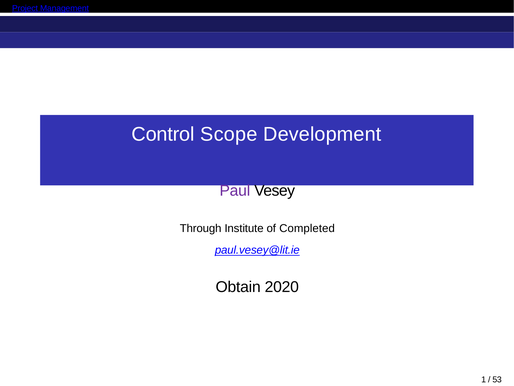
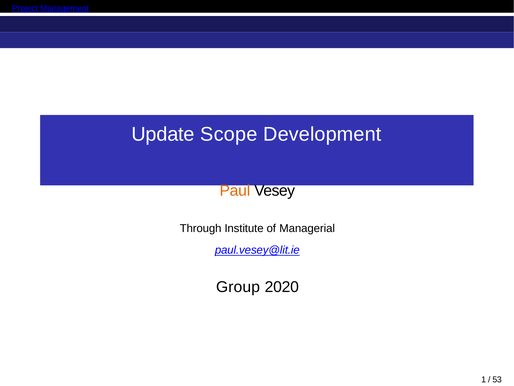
Control: Control -> Update (163, 134)
Paul colour: purple -> orange (235, 190)
Completed: Completed -> Managerial (307, 228)
Obtain: Obtain -> Group (238, 287)
